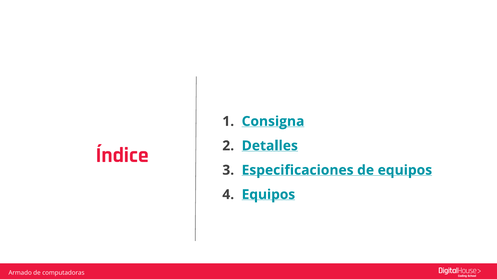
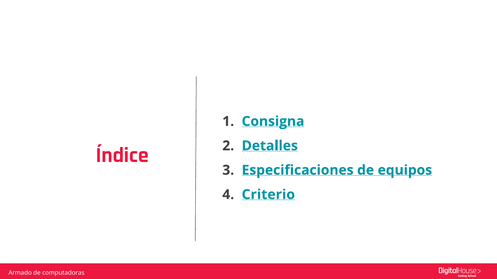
Equipos: Equipos -> Criterio (268, 195)
